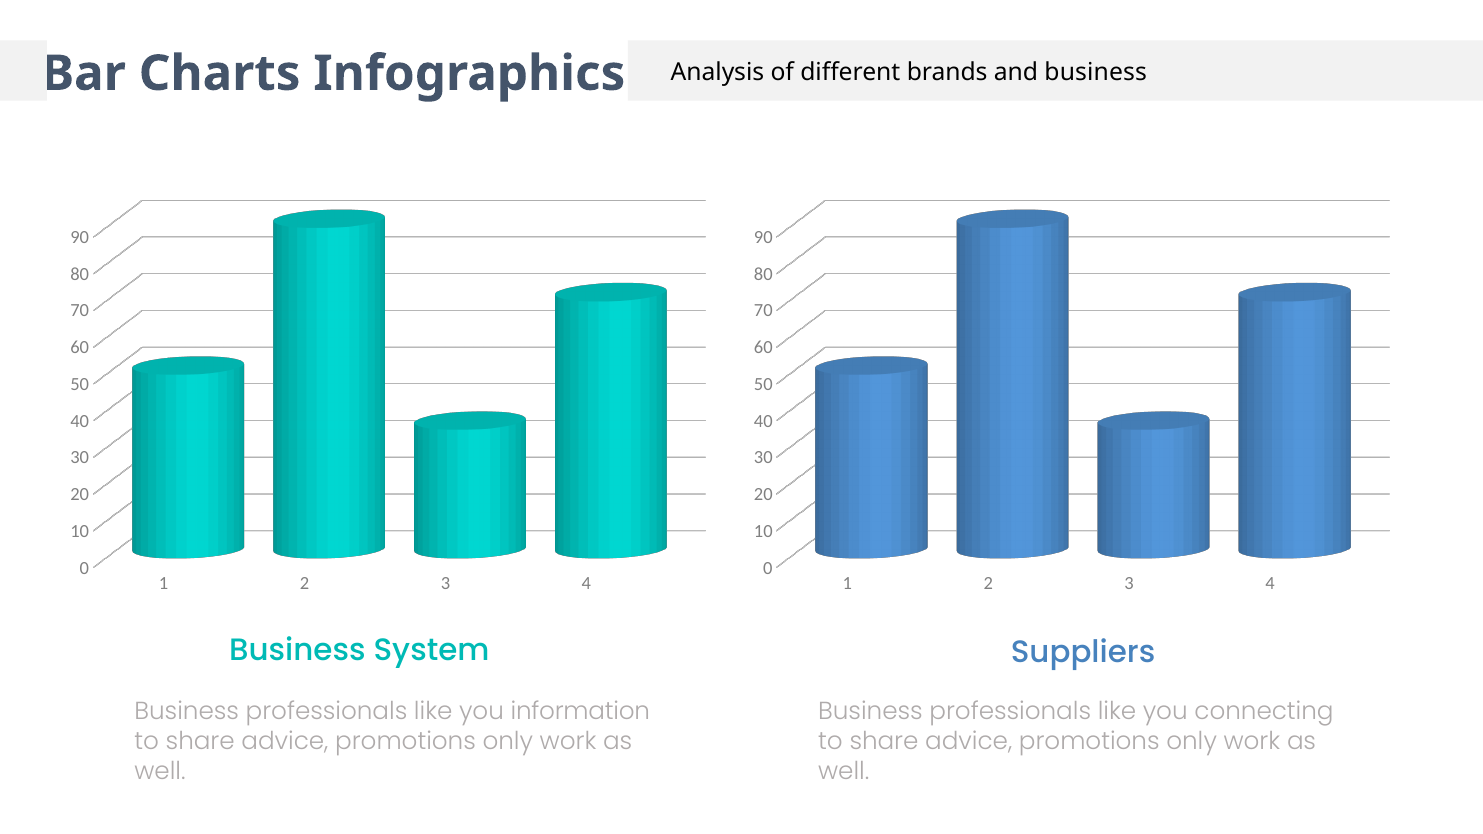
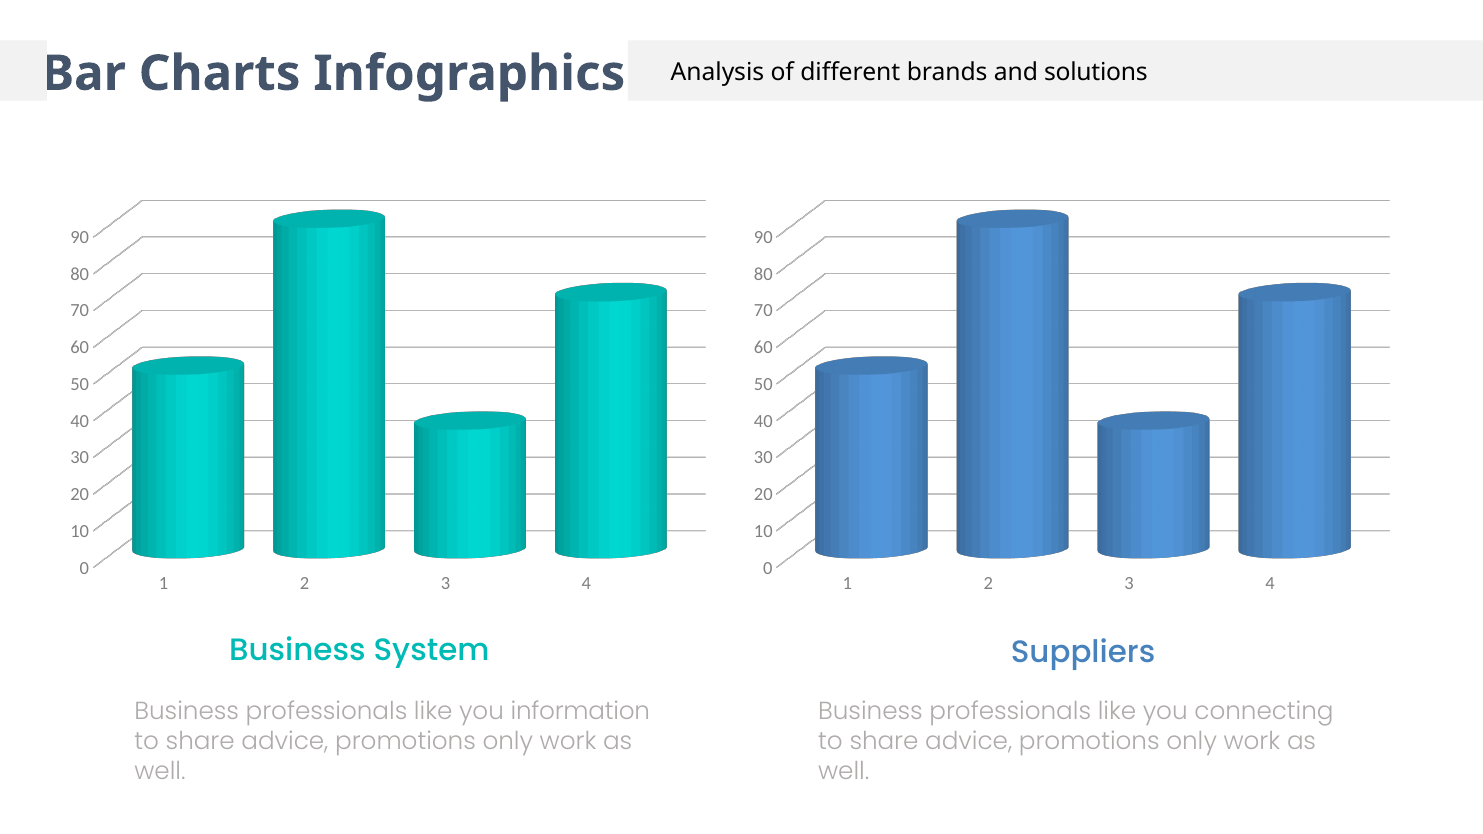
and business: business -> solutions (1096, 72)
